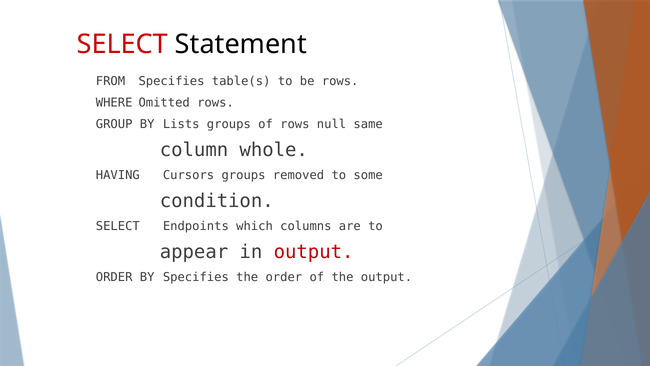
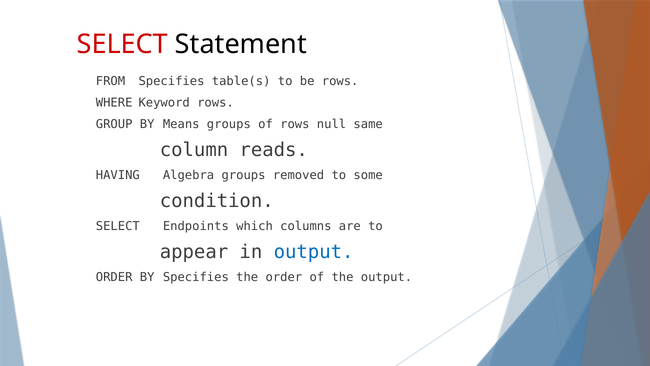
Omitted: Omitted -> Keyword (164, 103)
Lists: Lists -> Means (181, 124)
whole: whole -> reads (274, 150)
Cursors: Cursors -> Algebra (189, 175)
output colour: red -> blue (314, 252)
